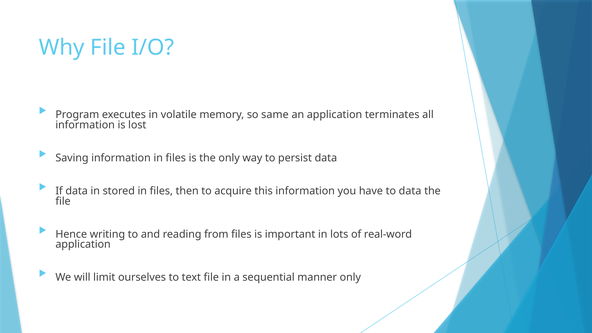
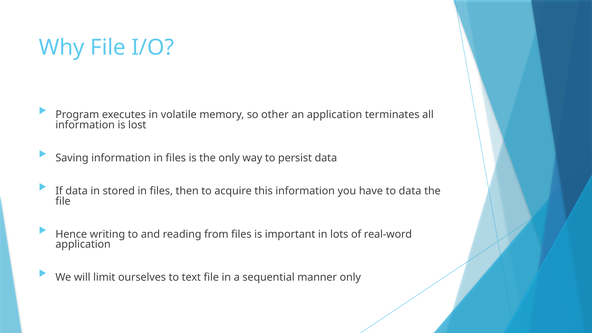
same: same -> other (275, 115)
